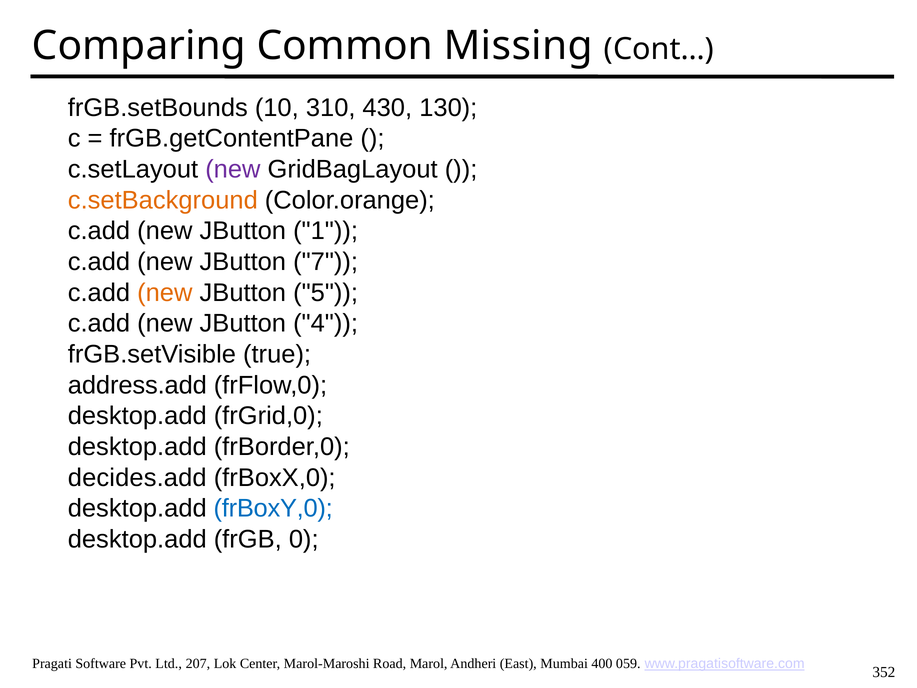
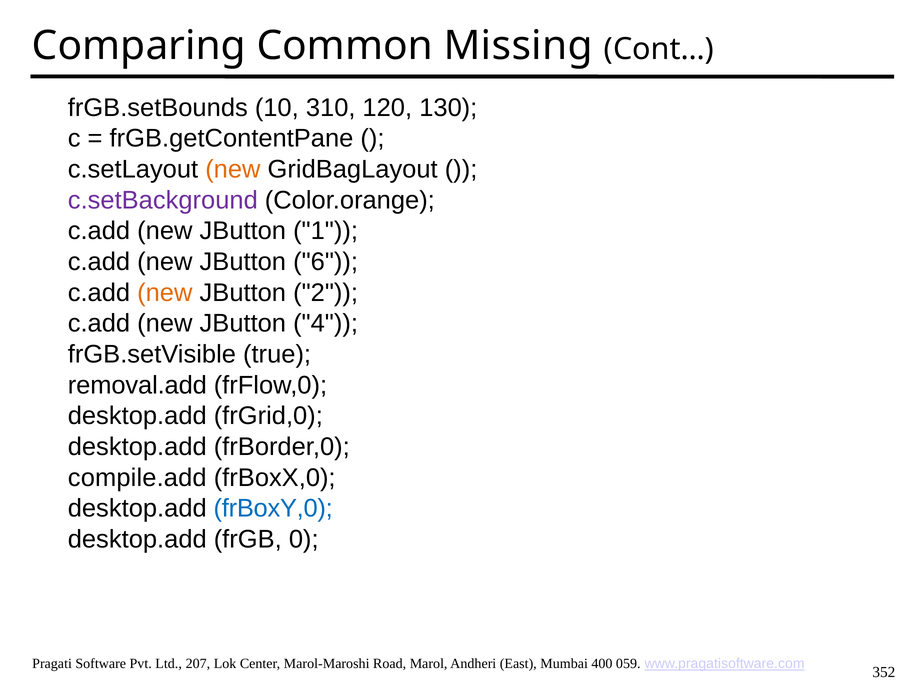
430: 430 -> 120 (387, 108)
new colour: purple -> orange (233, 169)
c.setBackground colour: orange -> purple (163, 200)
7: 7 -> 6 (326, 262)
5: 5 -> 2 (326, 293)
address.add: address.add -> removal.add (137, 385)
decides.add: decides.add -> compile.add (137, 478)
